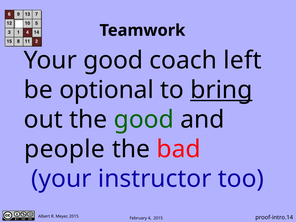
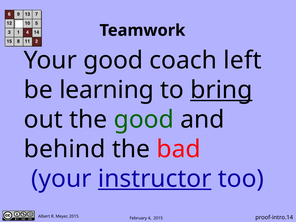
optional: optional -> learning (107, 90)
people: people -> behind (65, 149)
instructor underline: none -> present (155, 179)
